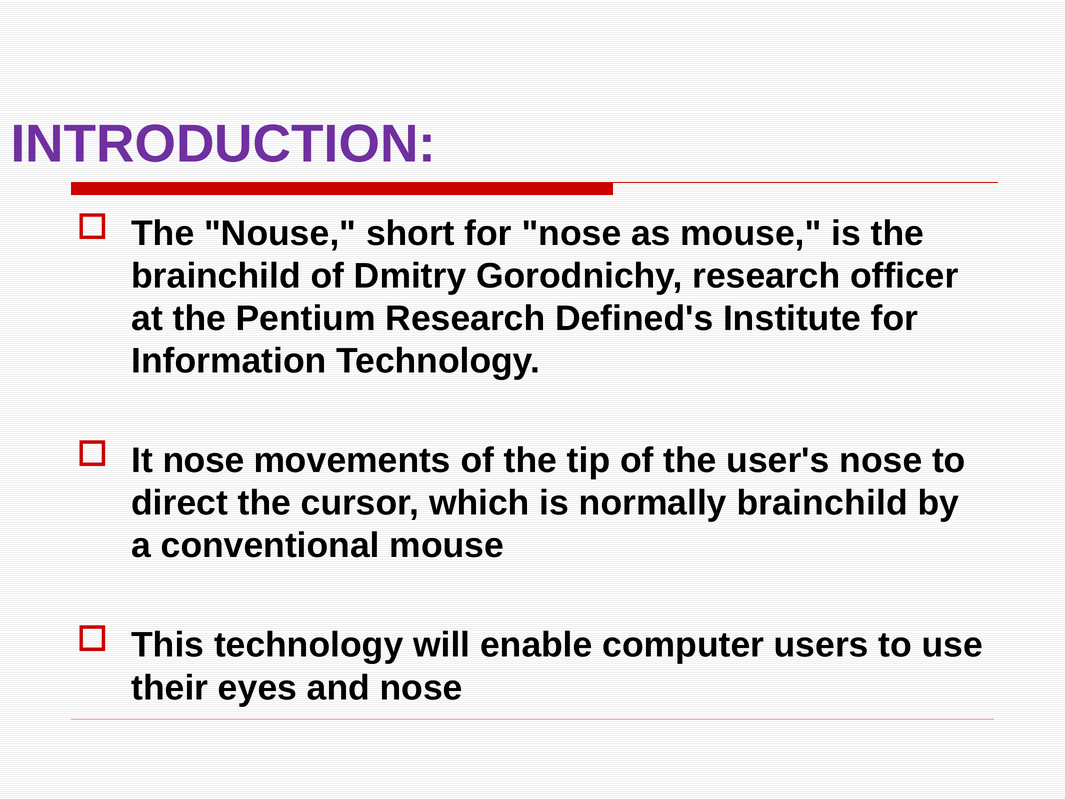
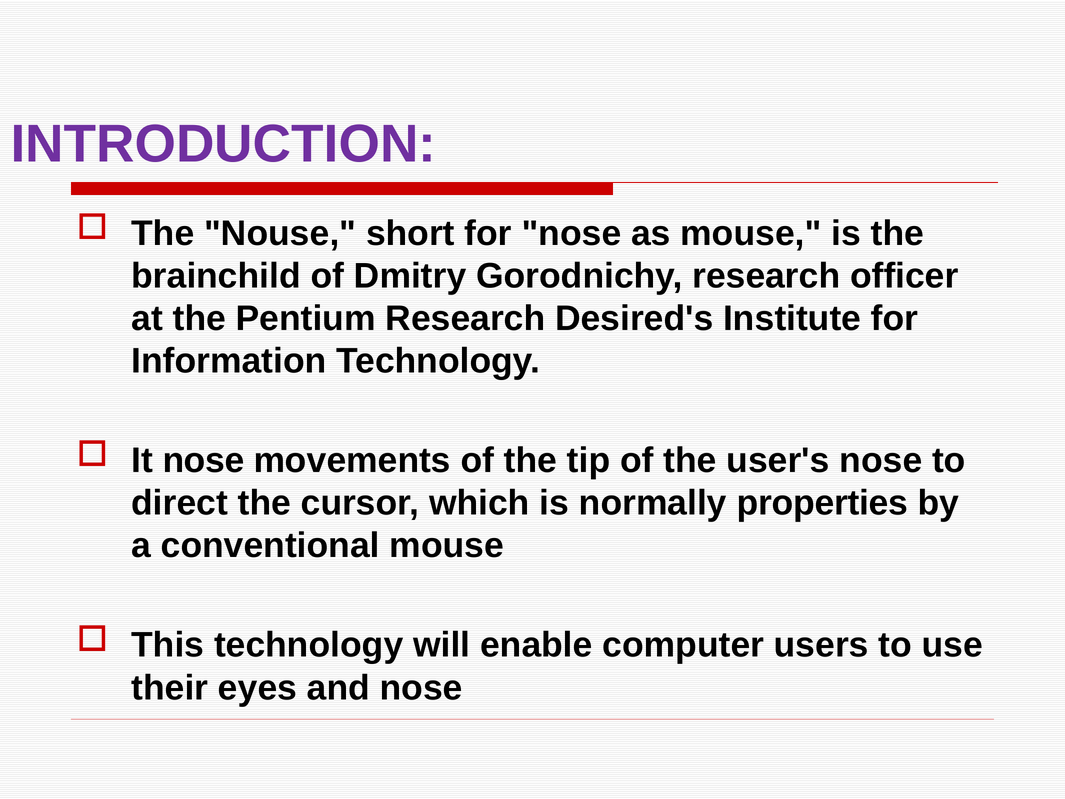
Defined's: Defined's -> Desired's (634, 318)
normally brainchild: brainchild -> properties (822, 503)
